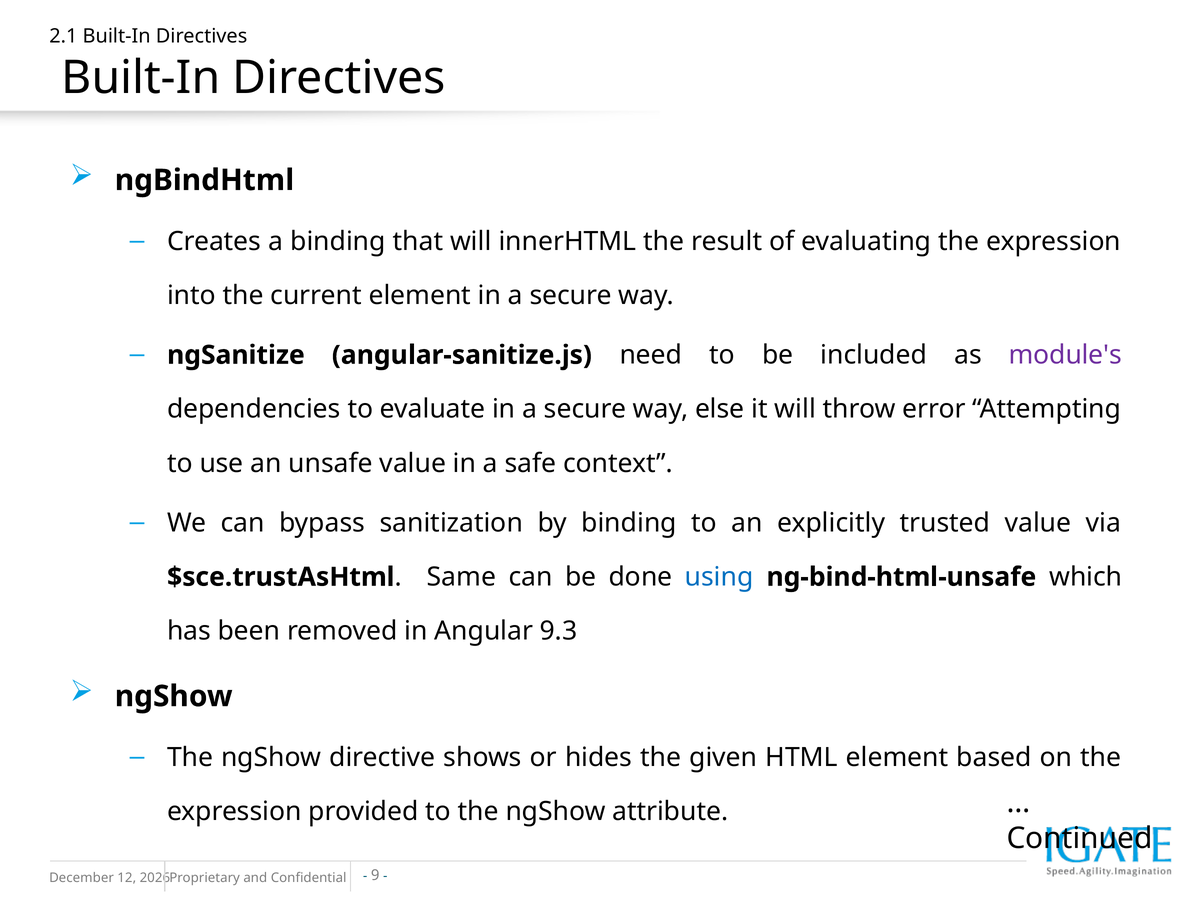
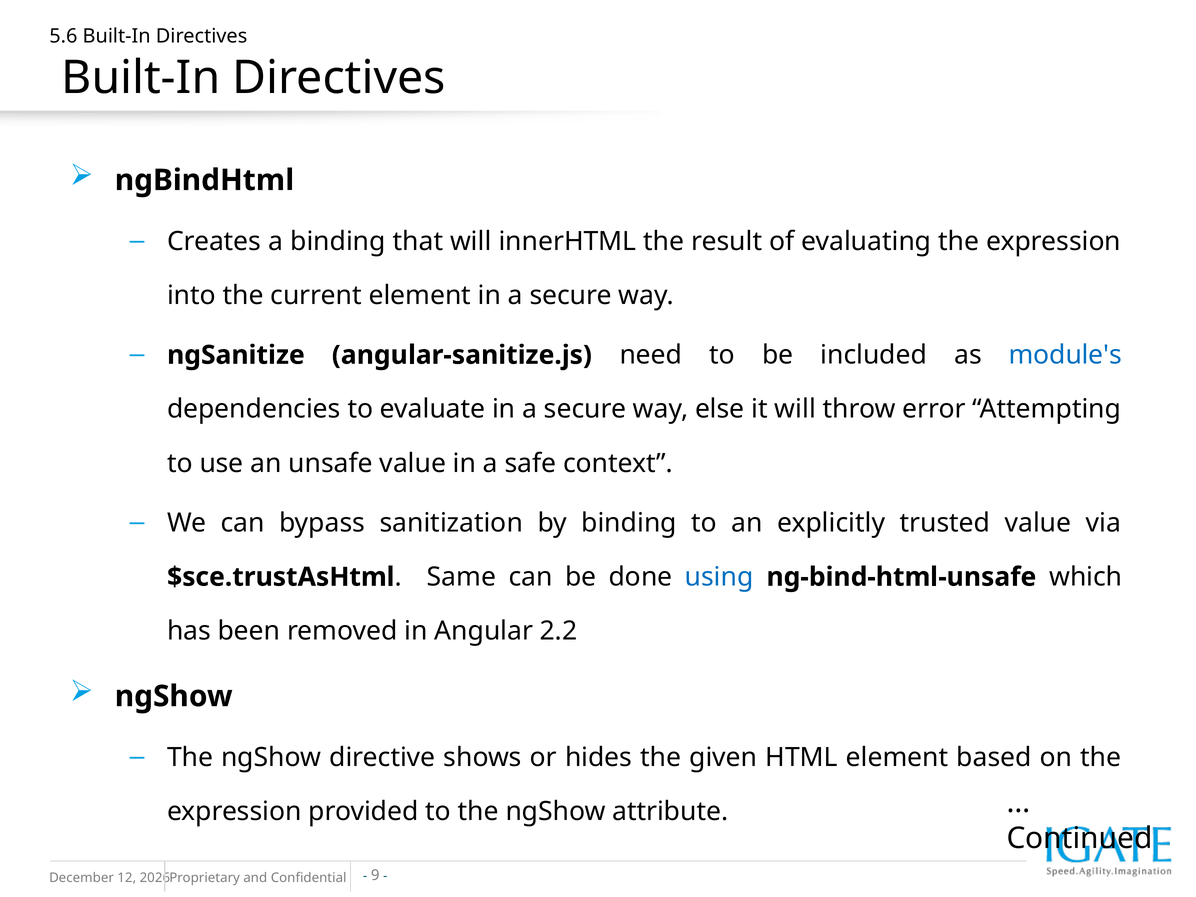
2.1: 2.1 -> 5.6 (63, 36)
module's colour: purple -> blue (1065, 355)
9.3: 9.3 -> 2.2 (559, 631)
